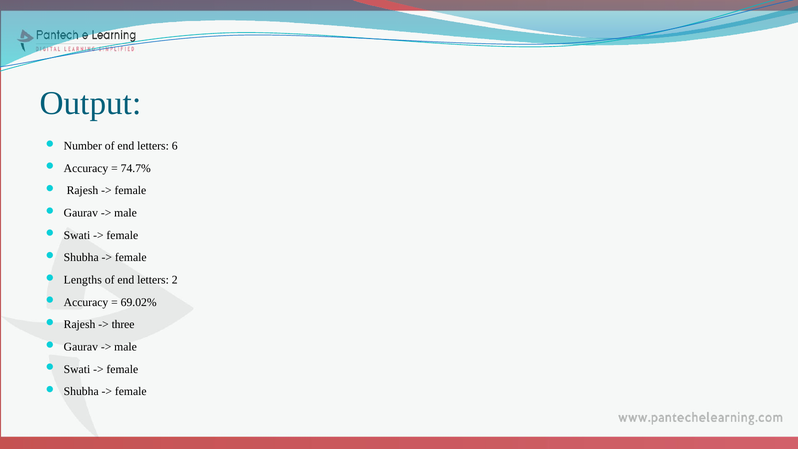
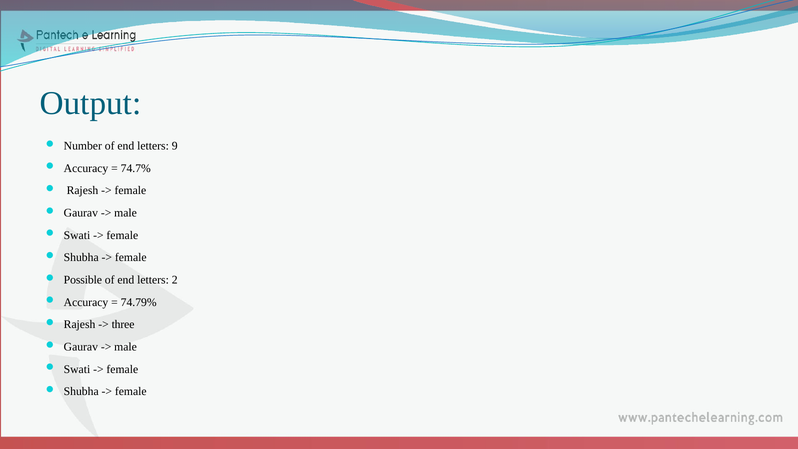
6: 6 -> 9 (175, 146)
Lengths: Lengths -> Possible (83, 280)
69.02%: 69.02% -> 74.79% (139, 302)
